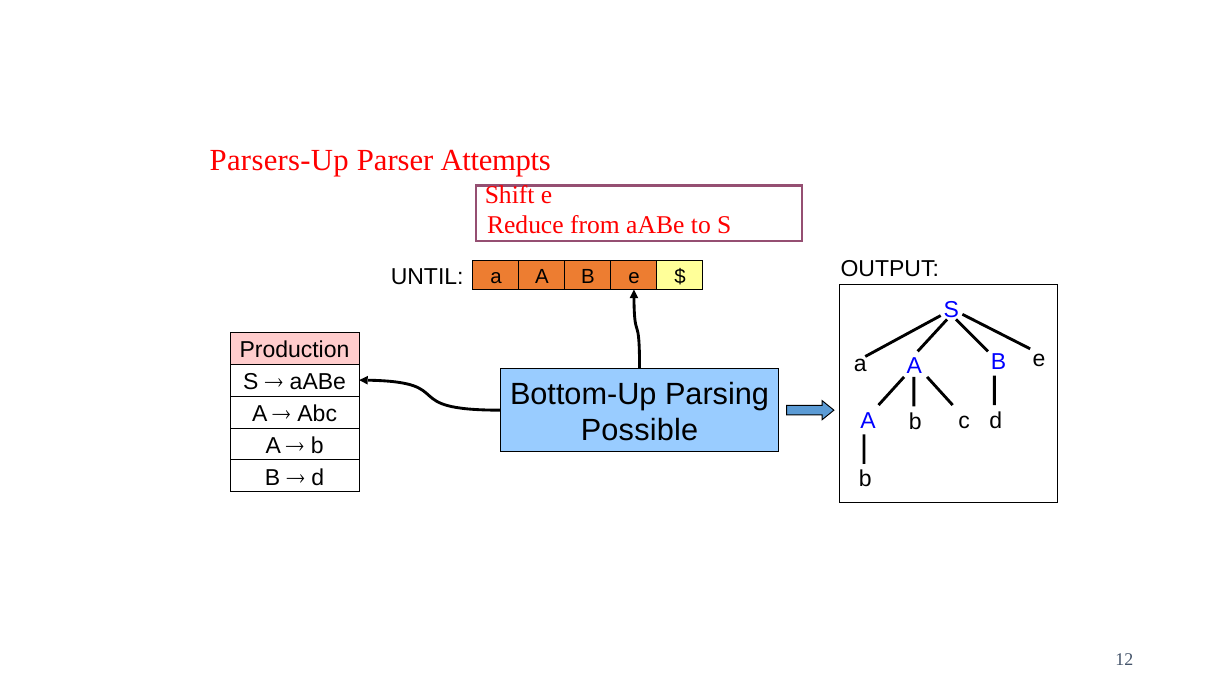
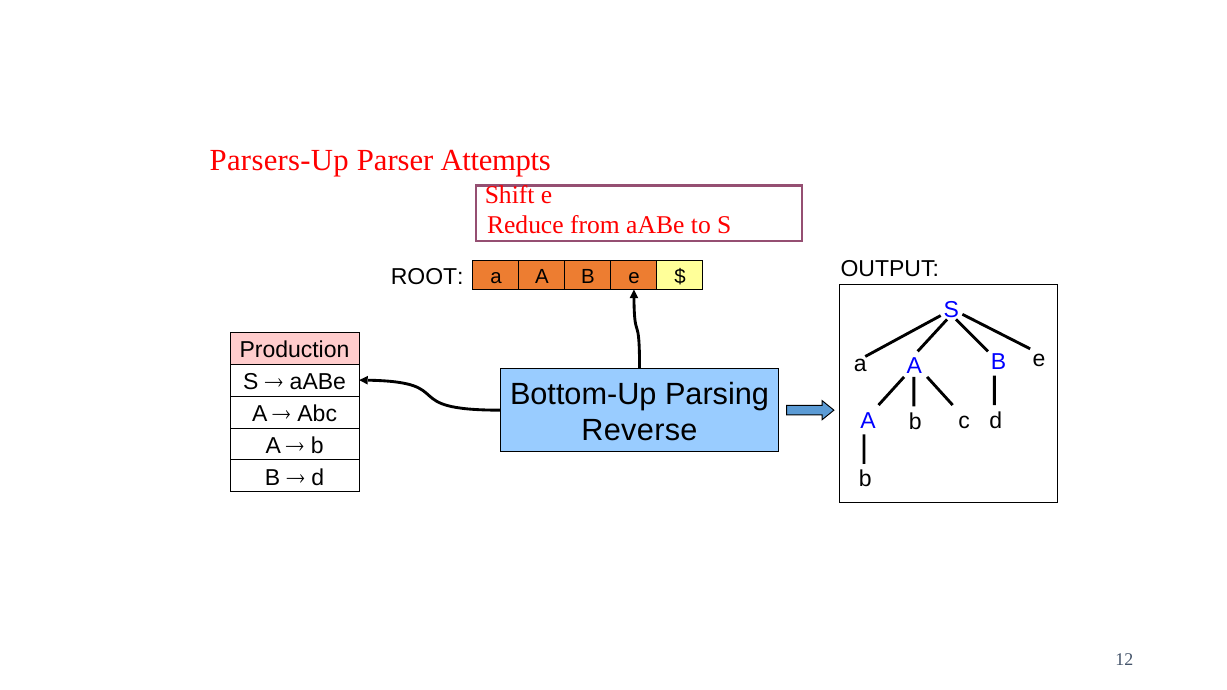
UNTIL: UNTIL -> ROOT (427, 276)
Possible: Possible -> Reverse (639, 431)
